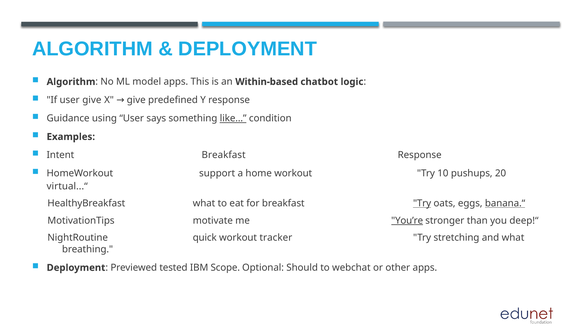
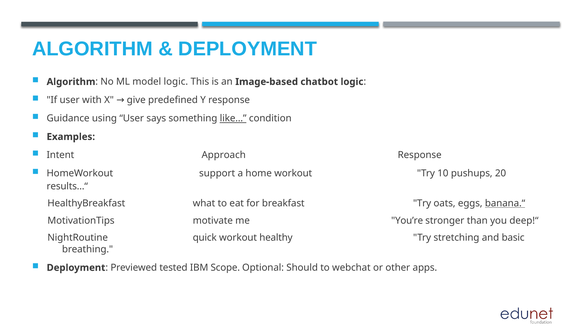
model apps: apps -> logic (176, 82)
Within-based: Within-based -> Image-based (267, 82)
user give: give -> with (92, 100)
Intent Breakfast: Breakfast -> Approach (224, 155)
virtual...“: virtual...“ -> results...“ (67, 186)
Try underline: present -> none (422, 203)
You’re underline: present -> none (407, 220)
tracker: tracker -> healthy (276, 238)
and what: what -> basic (513, 238)
